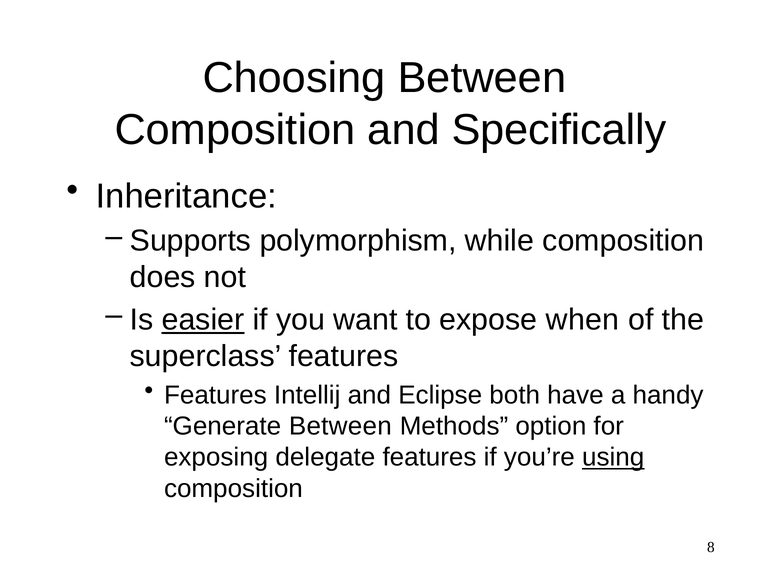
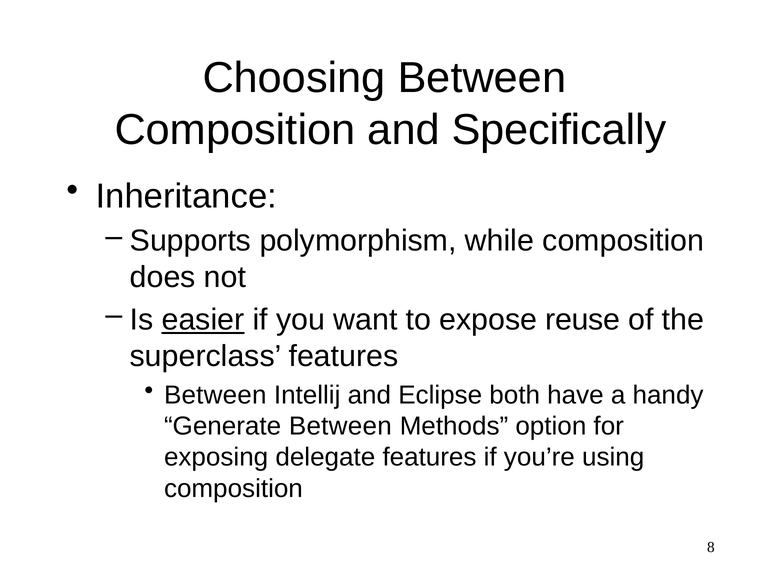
when: when -> reuse (583, 320)
Features: Features -> Between (215, 395)
using underline: present -> none (613, 458)
